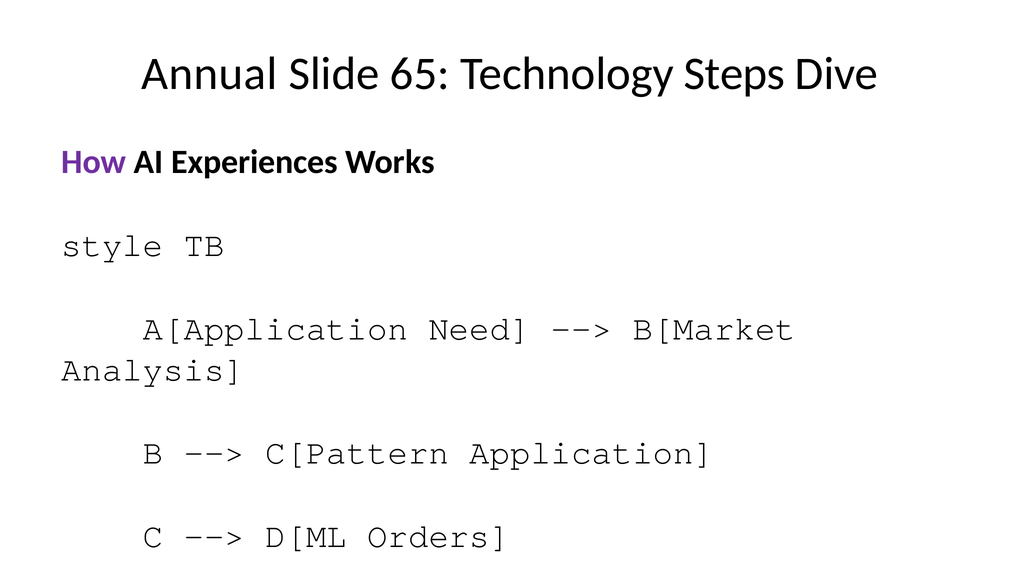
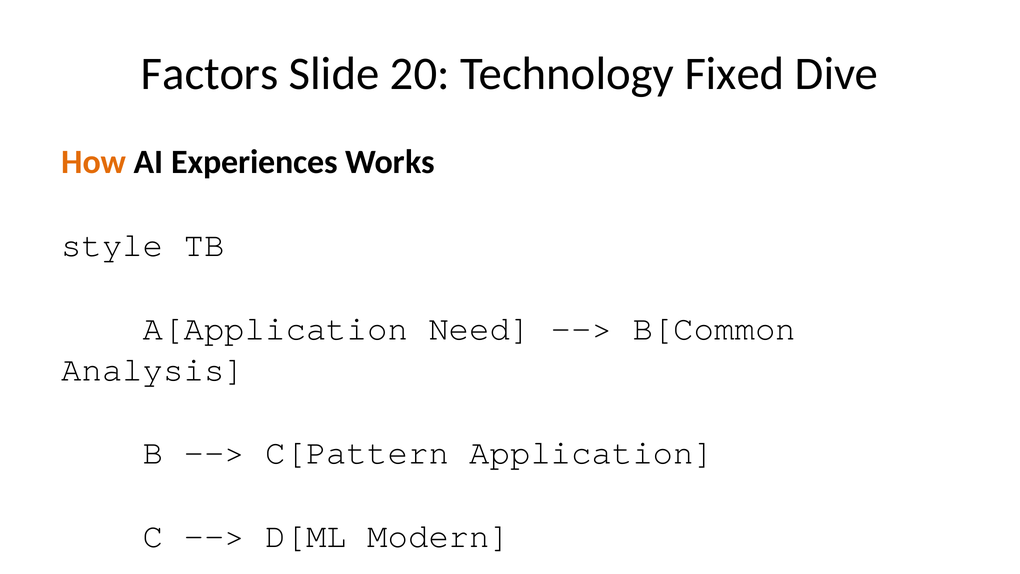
Annual: Annual -> Factors (210, 74)
65: 65 -> 20 (420, 74)
Steps: Steps -> Fixed (734, 74)
How colour: purple -> orange (94, 162)
B[Market: B[Market -> B[Common (714, 328)
Orders: Orders -> Modern (439, 536)
